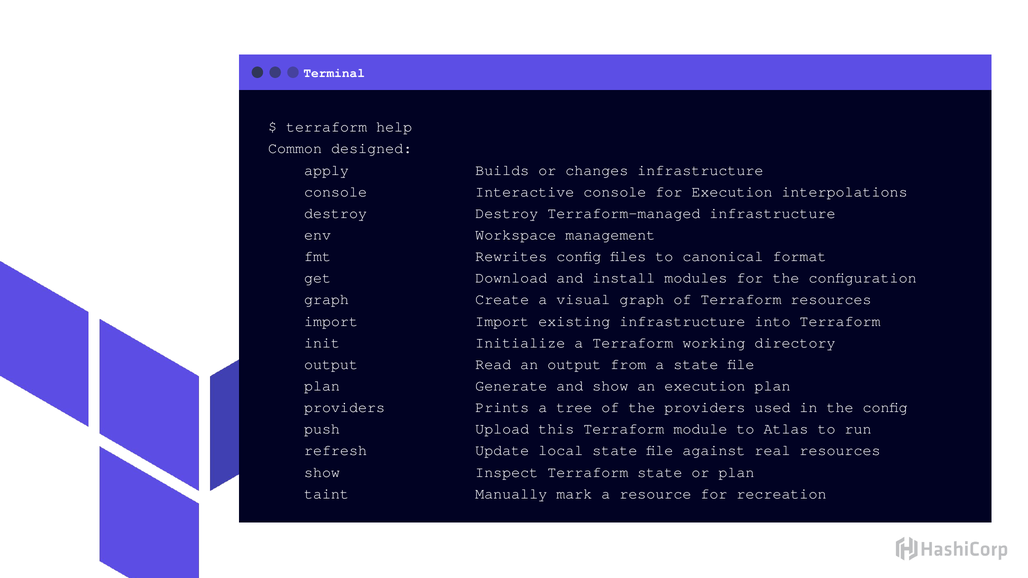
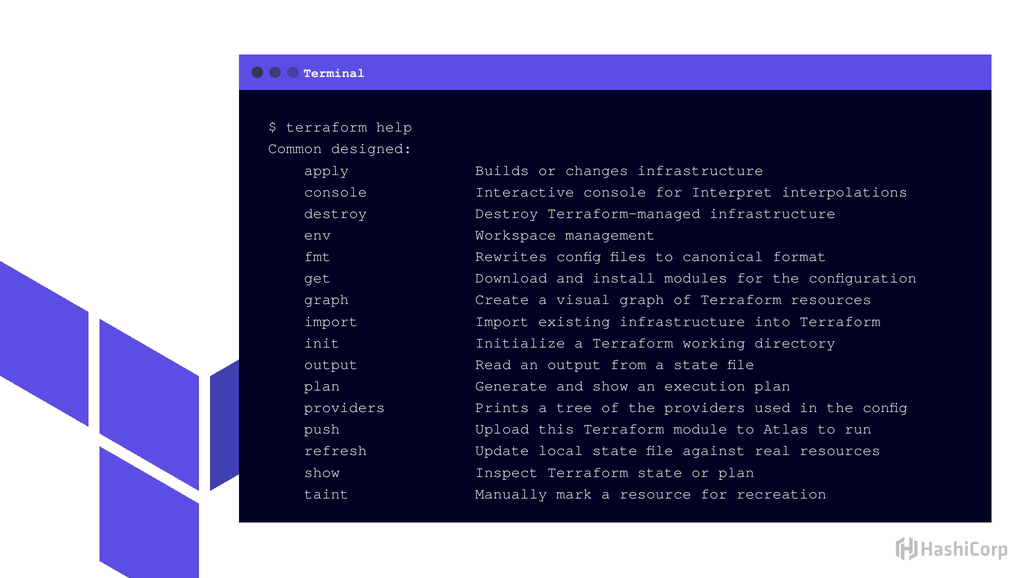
for Execution: Execution -> Interpret (732, 192)
